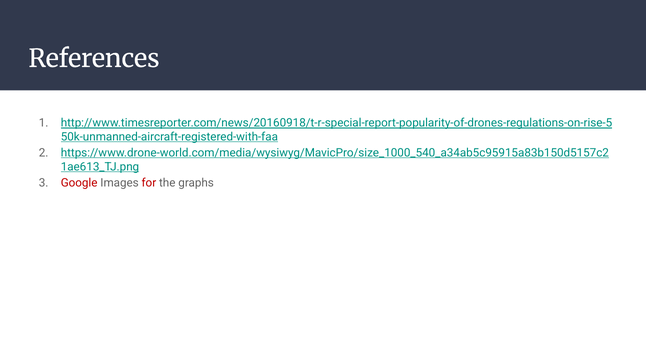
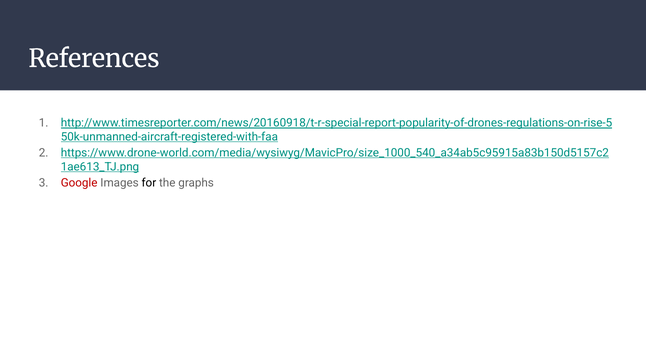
for colour: red -> black (149, 182)
